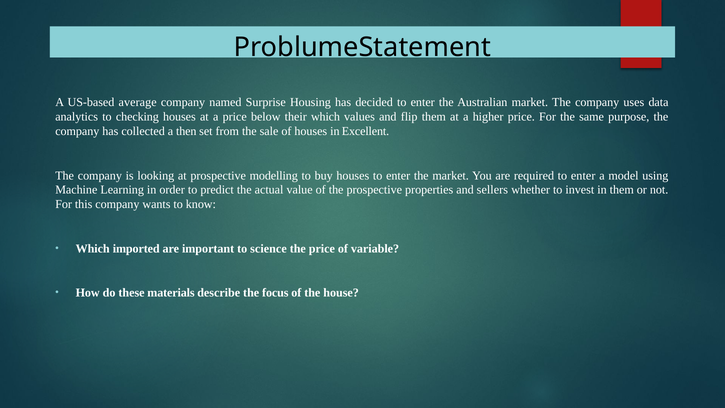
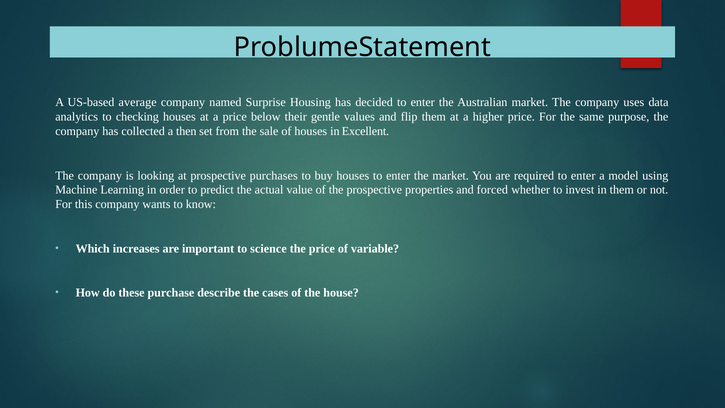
their which: which -> gentle (326, 117)
modelling: modelling -> purchases (274, 175)
sellers: sellers -> forced (492, 190)
imported: imported -> increases (136, 248)
materials: materials -> purchase (171, 293)
focus: focus -> cases (275, 293)
